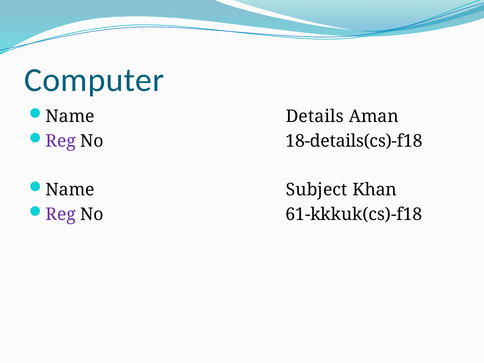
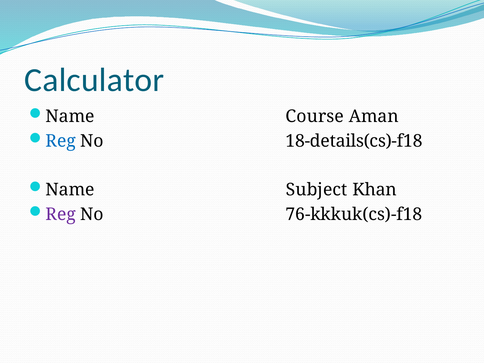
Computer: Computer -> Calculator (94, 80)
Details: Details -> Course (315, 117)
Reg colour: purple -> blue (61, 141)
61-kkkuk(cs)-f18: 61-kkkuk(cs)-f18 -> 76-kkkuk(cs)-f18 (354, 214)
